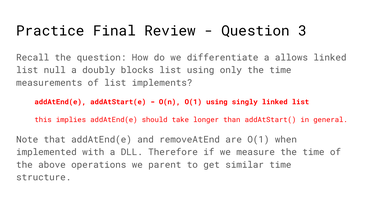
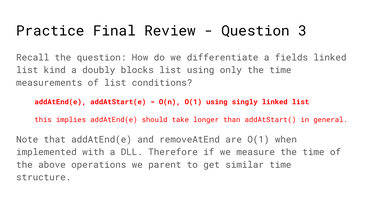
allows: allows -> fields (291, 58)
null: null -> kind (55, 70)
implements: implements -> conditions (162, 83)
